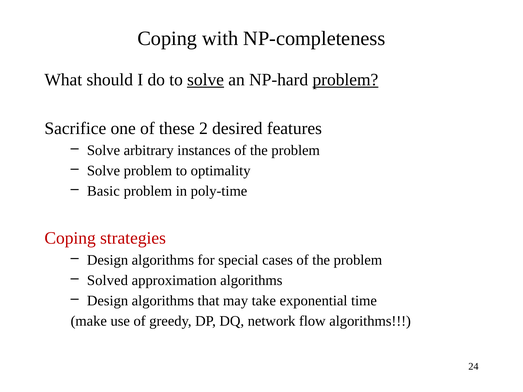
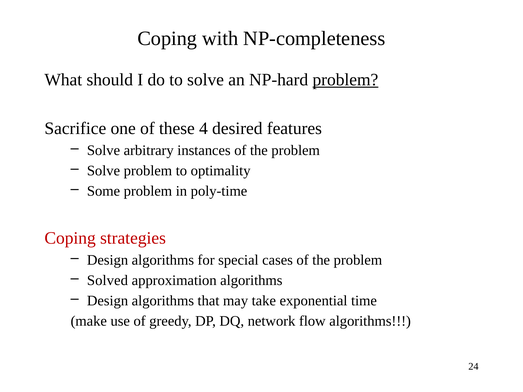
solve underline: present -> none (206, 80)
2: 2 -> 4 (203, 128)
Basic: Basic -> Some (103, 191)
